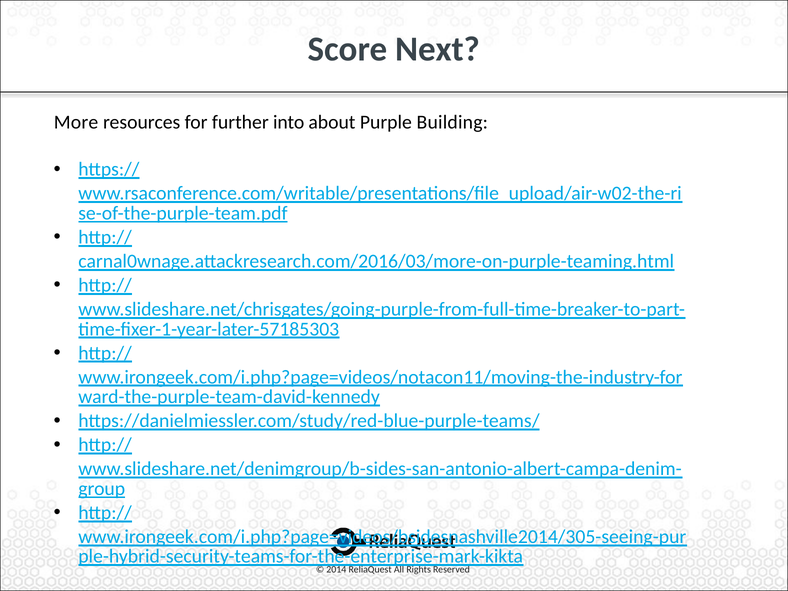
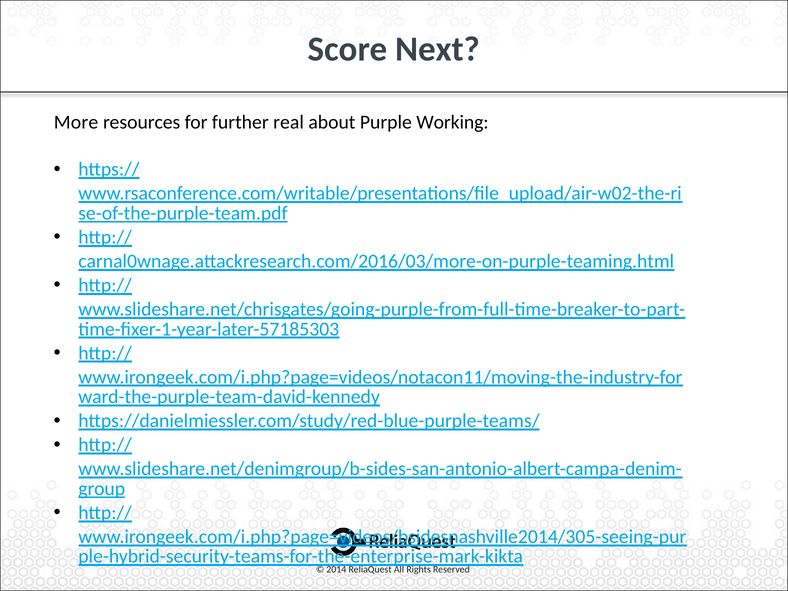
into: into -> real (289, 122)
Building: Building -> Working (452, 122)
